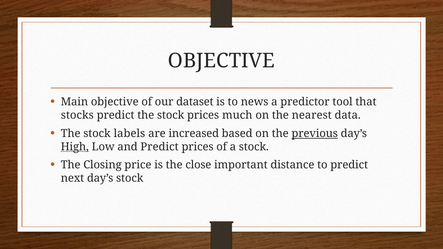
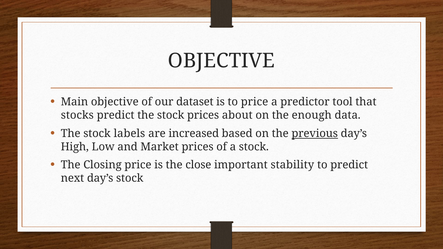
to news: news -> price (255, 102)
much: much -> about (237, 115)
nearest: nearest -> enough (312, 115)
High underline: present -> none (75, 147)
and Predict: Predict -> Market (160, 147)
distance: distance -> stability (292, 165)
